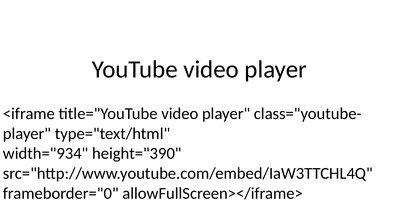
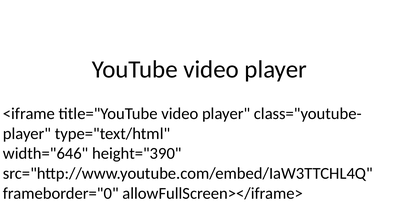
width="934: width="934 -> width="646 (46, 154)
